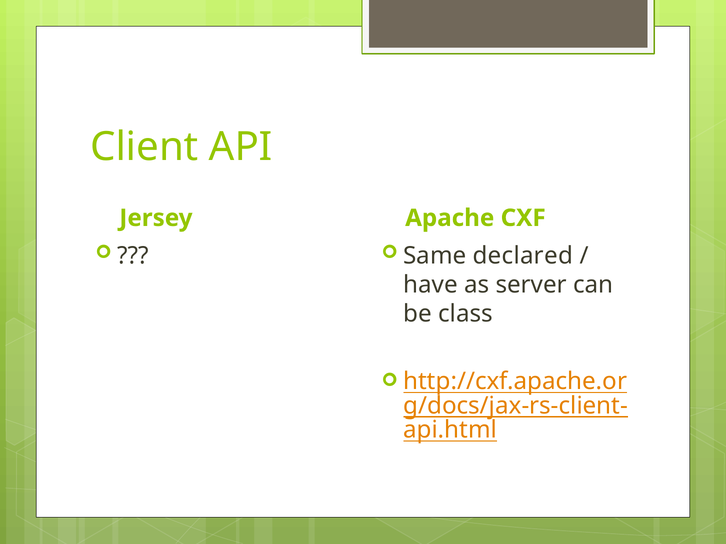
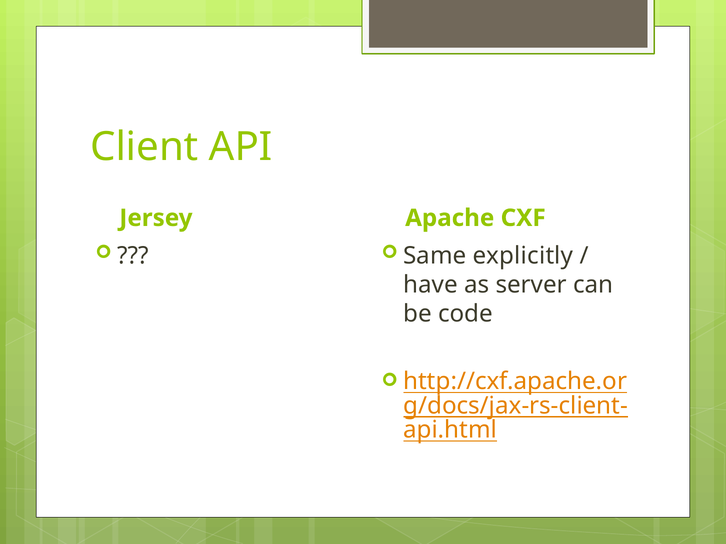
declared: declared -> explicitly (523, 256)
class: class -> code (466, 314)
